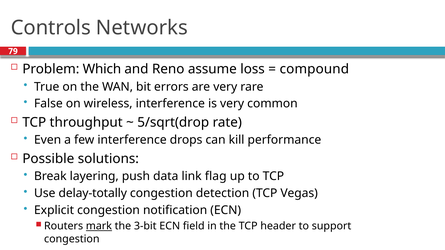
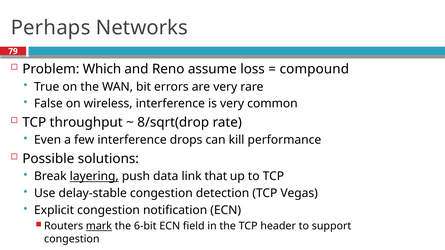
Controls: Controls -> Perhaps (51, 28)
5/sqrt(drop: 5/sqrt(drop -> 8/sqrt(drop (173, 122)
layering underline: none -> present (94, 177)
flag: flag -> that (216, 177)
delay-totally: delay-totally -> delay-stable (93, 194)
3-bit: 3-bit -> 6-bit (145, 226)
